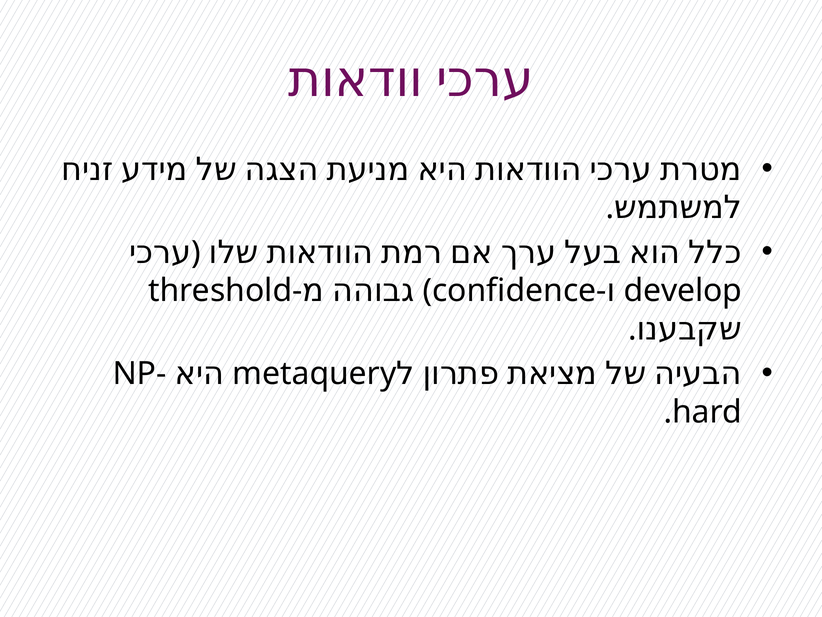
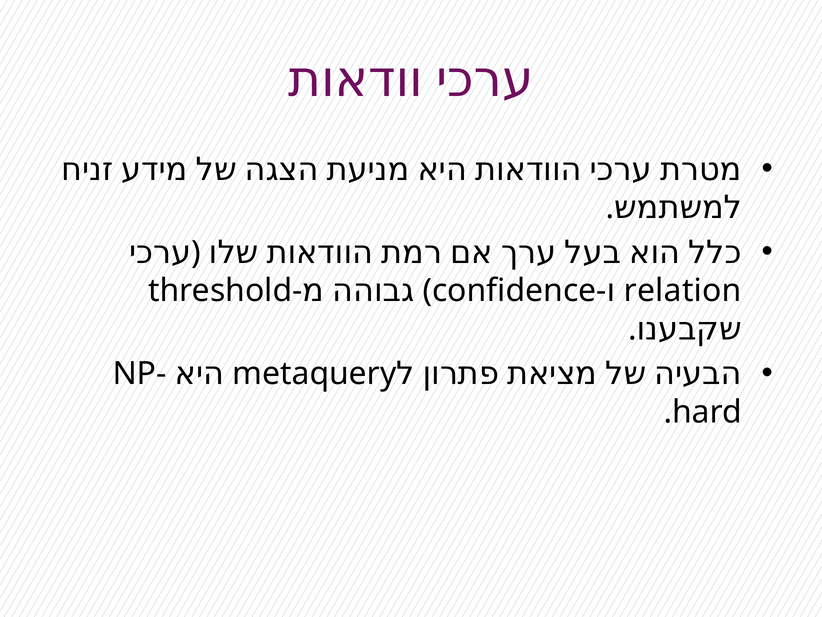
develop: develop -> relation (683, 291)
